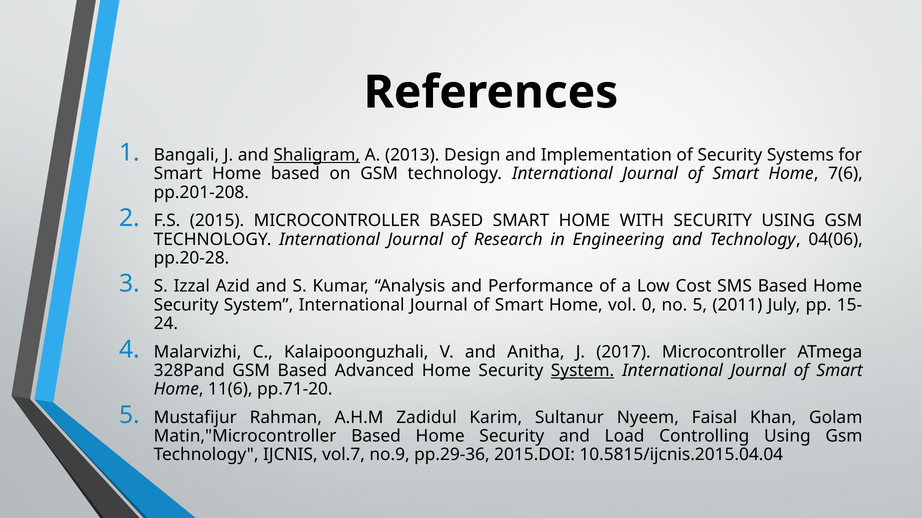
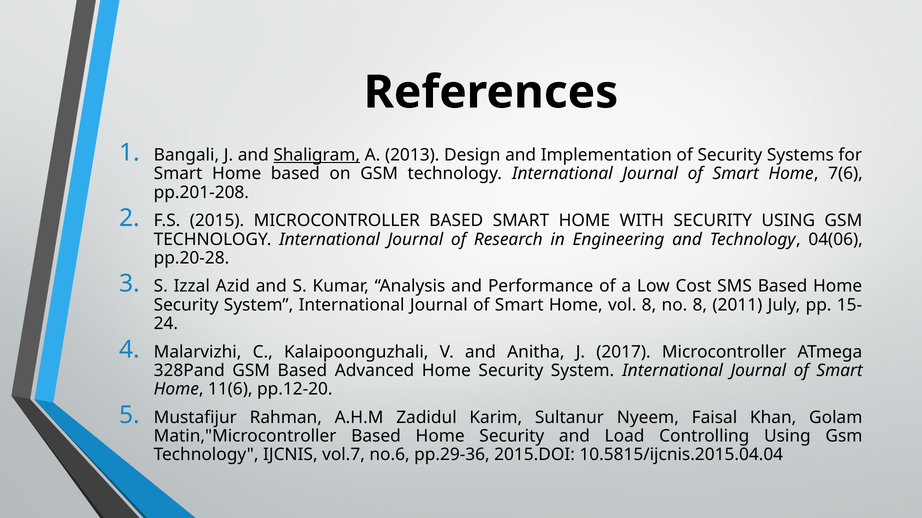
vol 0: 0 -> 8 (649, 305)
no 5: 5 -> 8 (700, 305)
System underline: present -> none (583, 371)
pp.71-20: pp.71-20 -> pp.12-20 (295, 390)
no.9: no.9 -> no.6 (390, 455)
